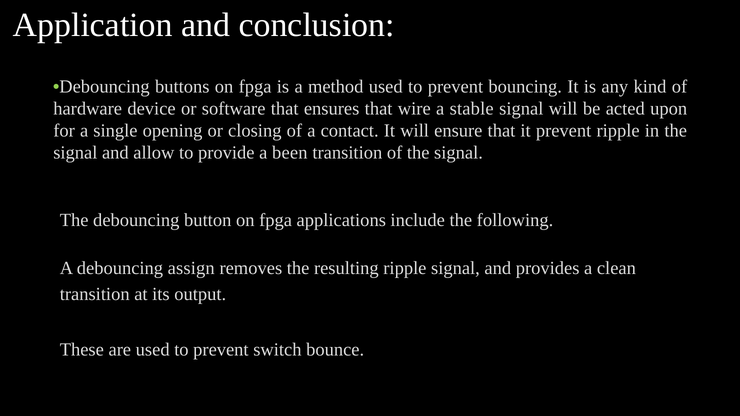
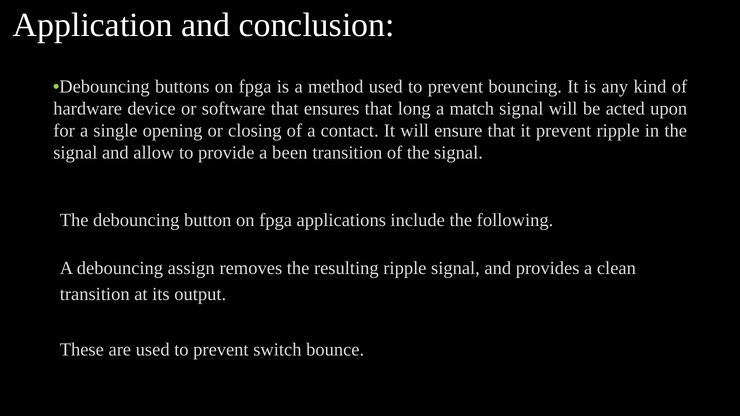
wire: wire -> long (414, 109)
stable: stable -> match (472, 109)
